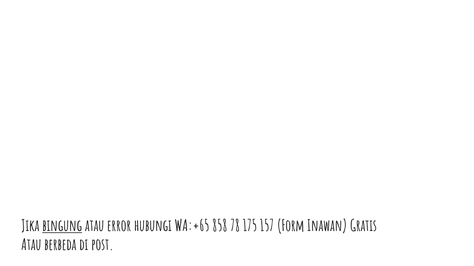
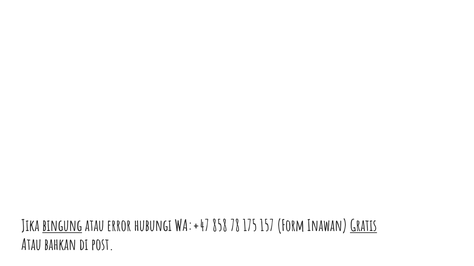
WA:+65: WA:+65 -> WA:+47 (192, 226)
Gratis underline: none -> present (363, 226)
berbeda: berbeda -> bahkan (60, 245)
